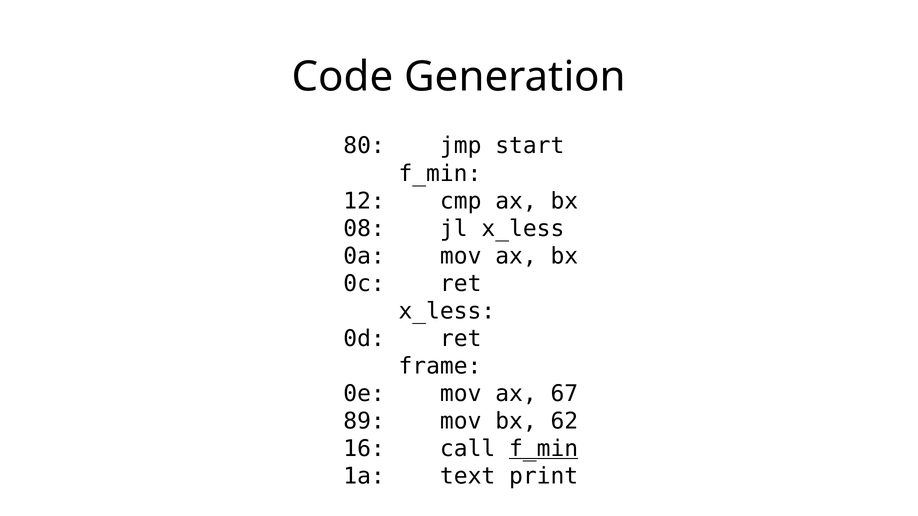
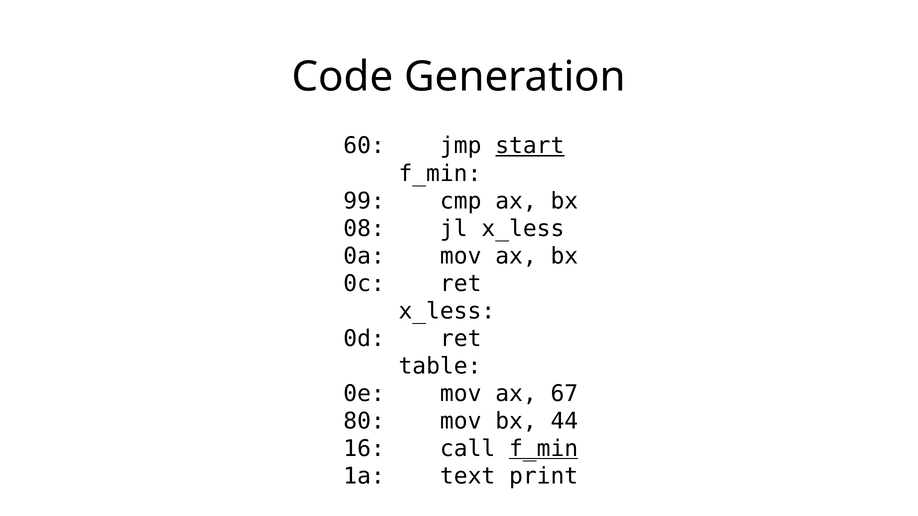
80: 80 -> 60 (364, 146)
start underline: none -> present (530, 146)
12: 12 -> 99 (364, 201)
frame: frame -> table (440, 366)
89: 89 -> 80 (364, 421)
62: 62 -> 44 (564, 421)
